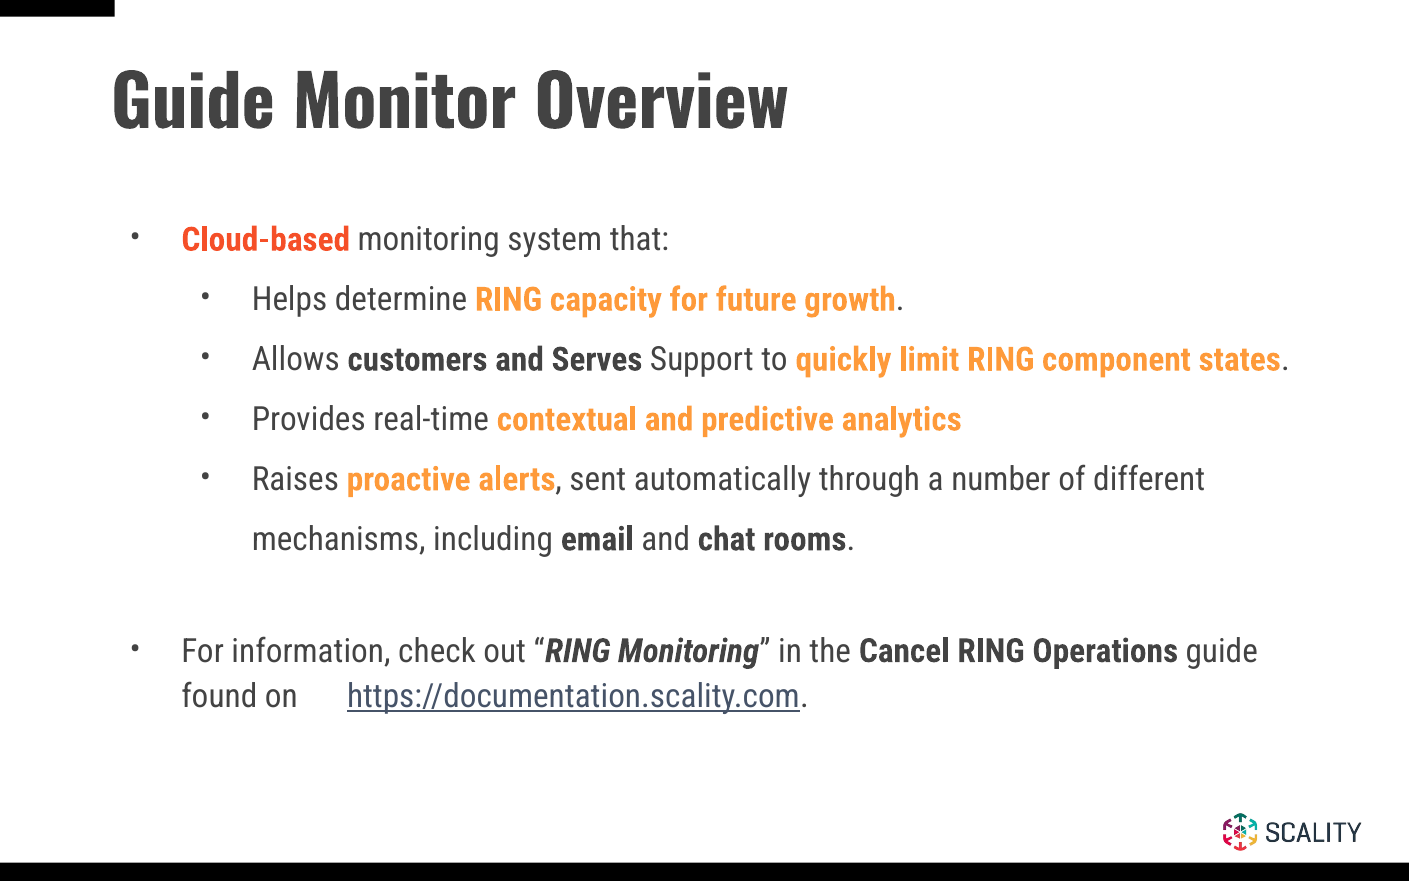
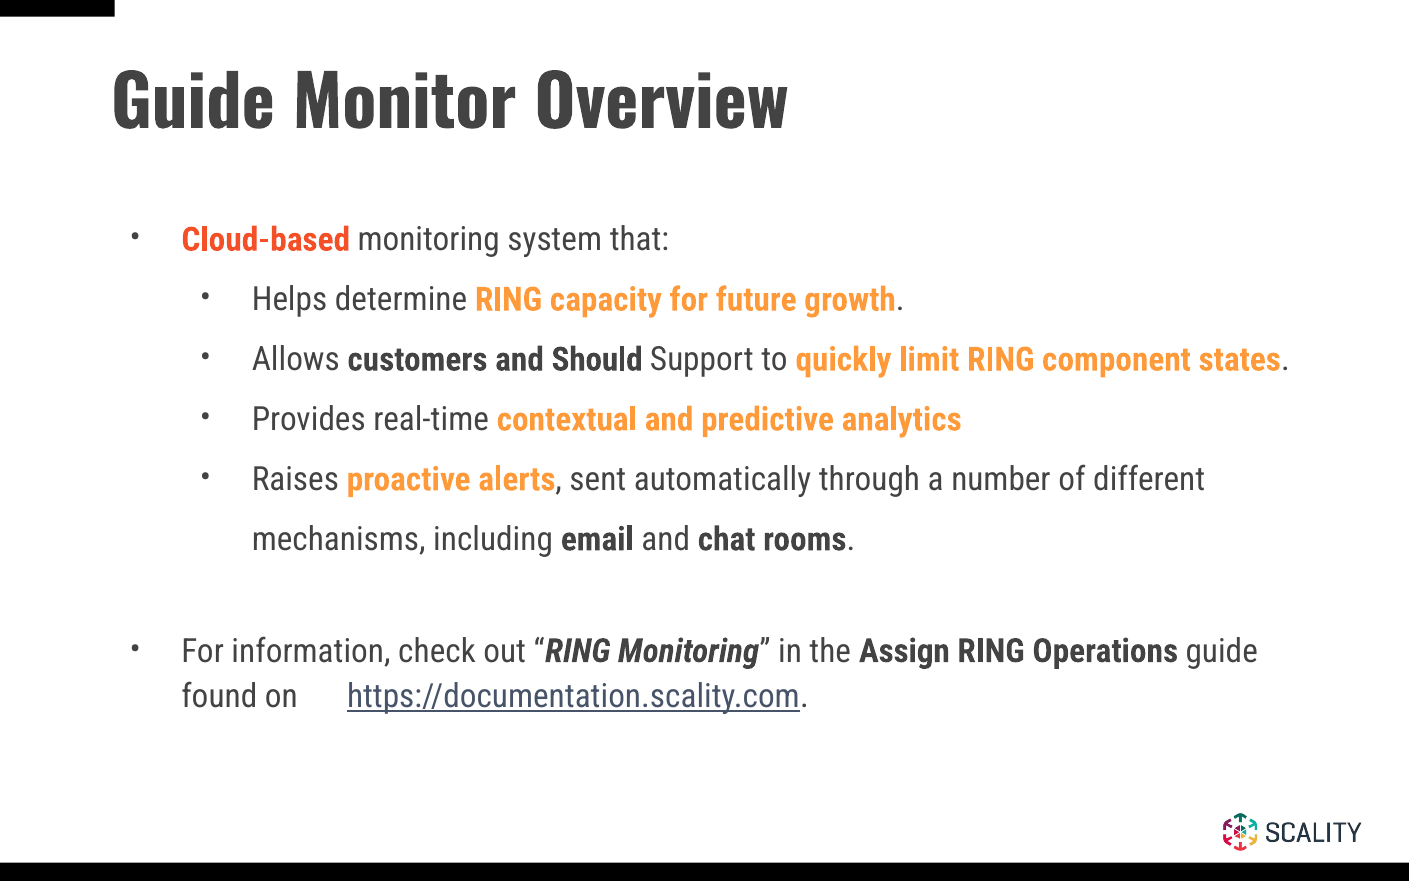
Serves: Serves -> Should (597, 359)
Cancel: Cancel -> Assign (904, 651)
